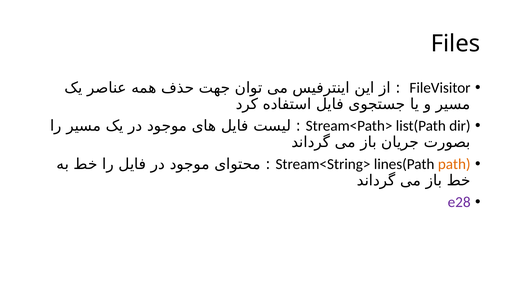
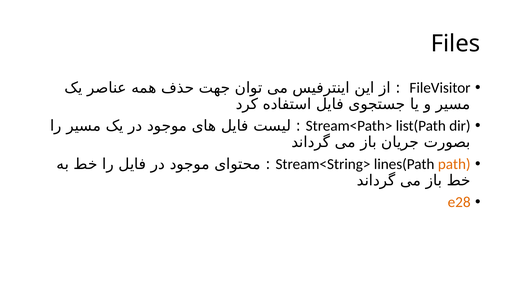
e28 colour: purple -> orange (459, 202)
